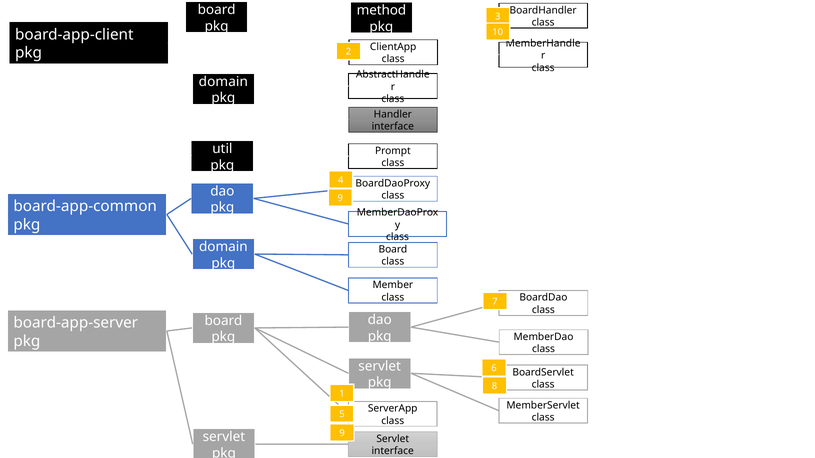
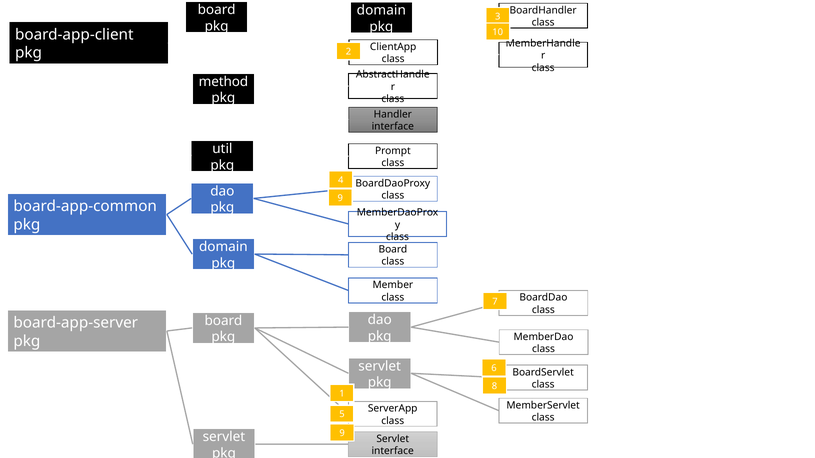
method: method -> domain (381, 10)
domain: domain -> method (223, 82)
